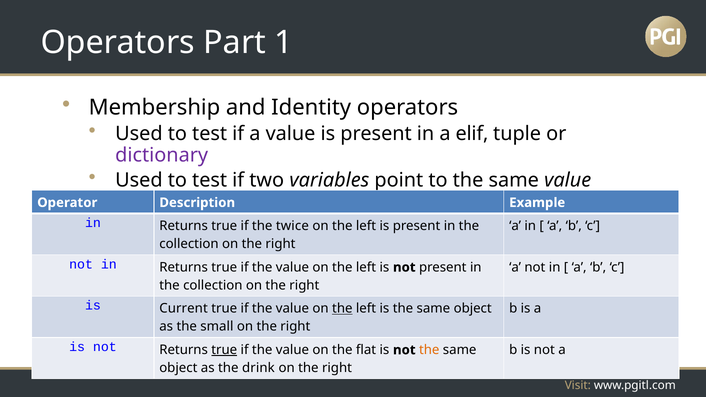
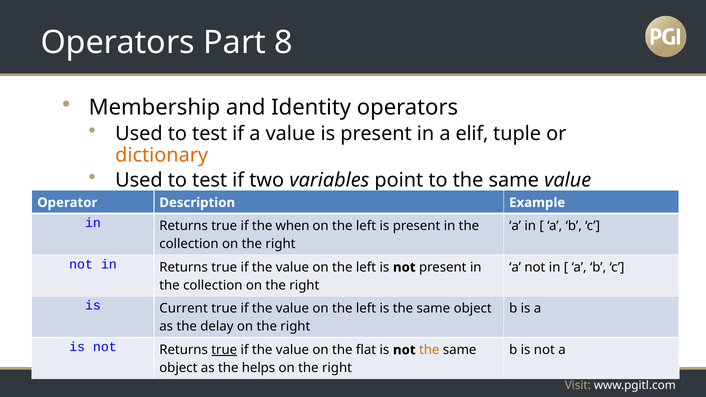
1: 1 -> 8 (284, 43)
dictionary colour: purple -> orange (162, 155)
twice: twice -> when (293, 226)
the underline: present -> none (342, 309)
small: small -> delay (217, 327)
drink: drink -> helps (259, 368)
